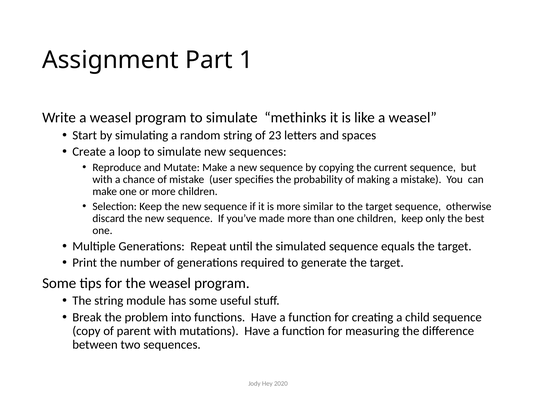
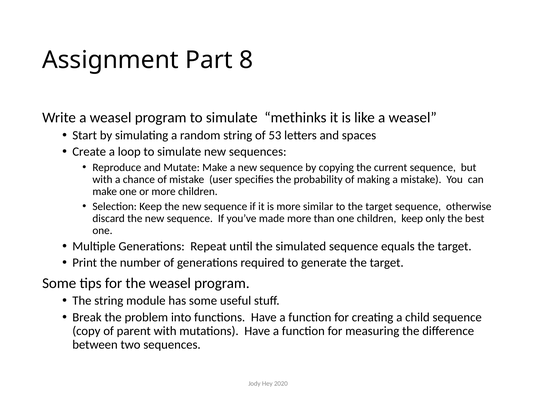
1: 1 -> 8 (246, 60)
23: 23 -> 53 (275, 135)
